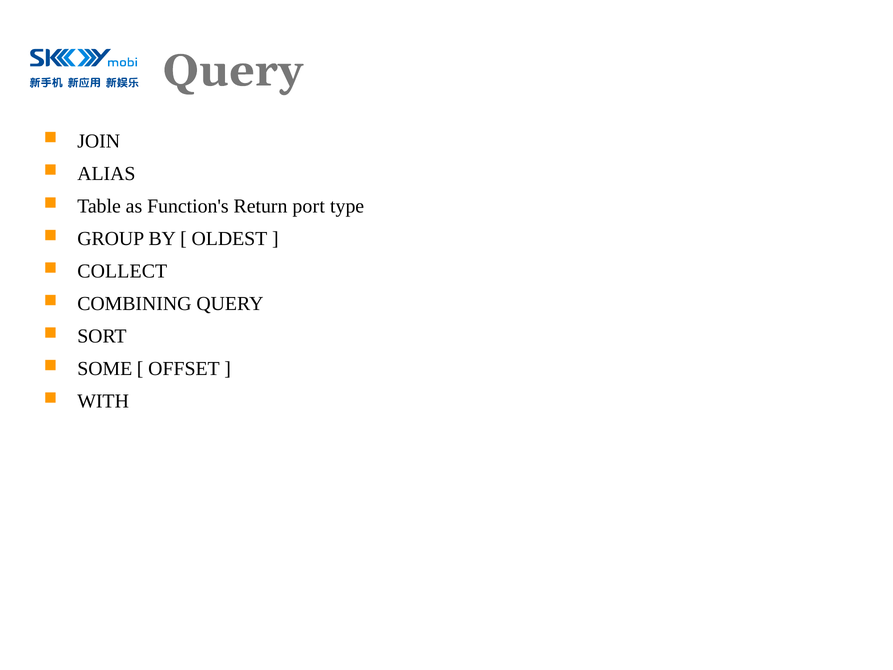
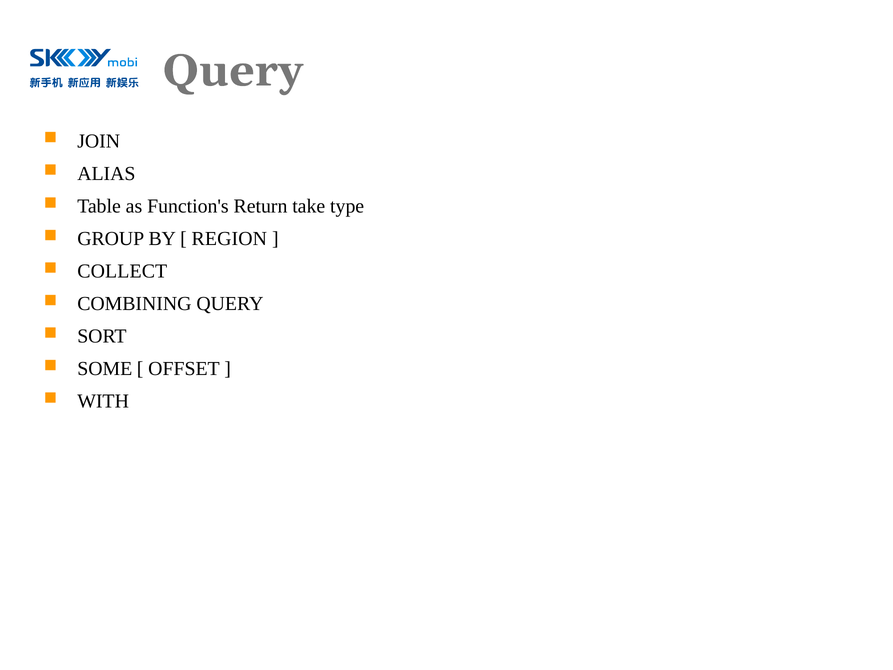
port: port -> take (309, 206)
OLDEST: OLDEST -> REGION (229, 239)
